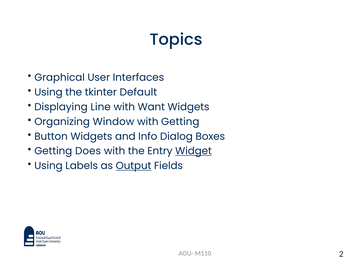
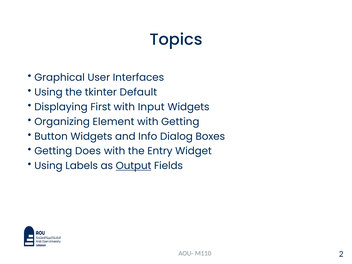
Line: Line -> First (101, 107)
Want: Want -> Input (151, 107)
Window: Window -> Element (113, 122)
Widget underline: present -> none (193, 151)
